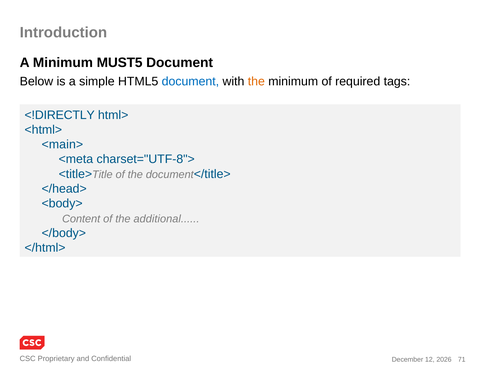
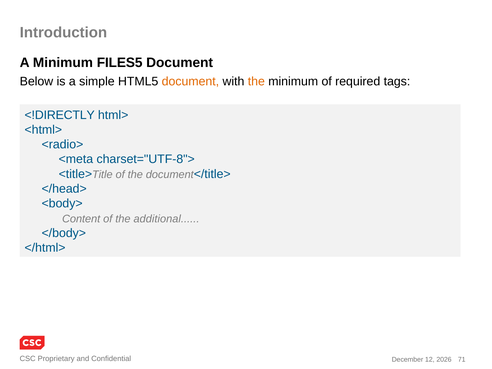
MUST5: MUST5 -> FILES5 (120, 63)
document colour: blue -> orange (190, 82)
<main>: <main> -> <radio> (62, 145)
